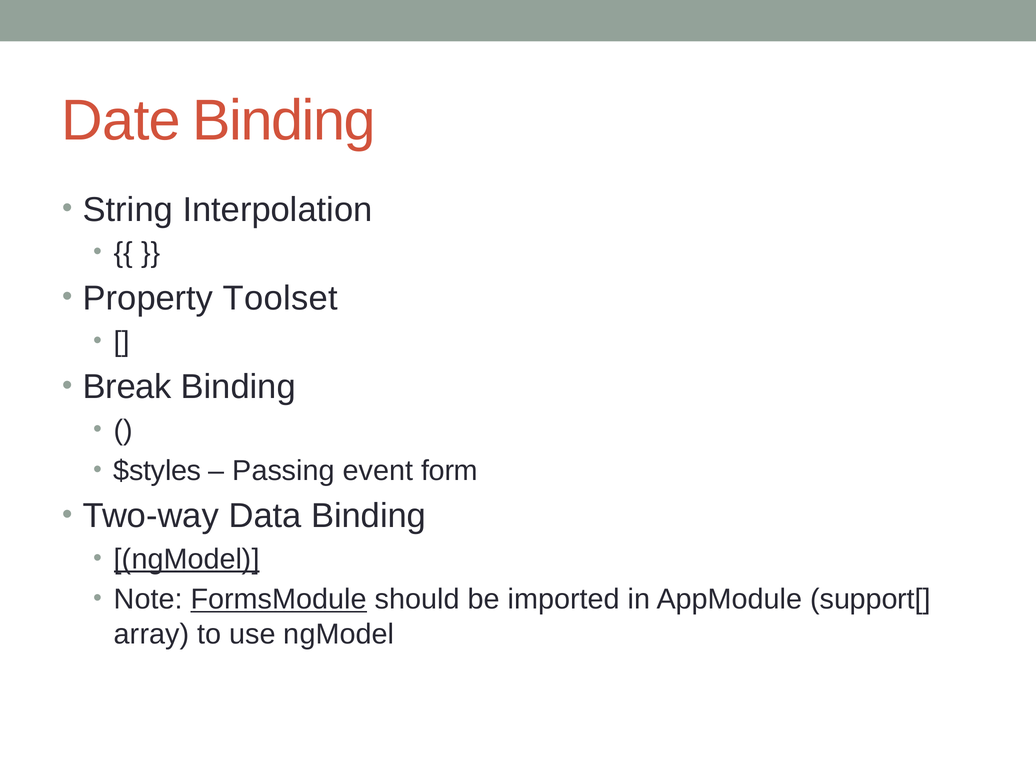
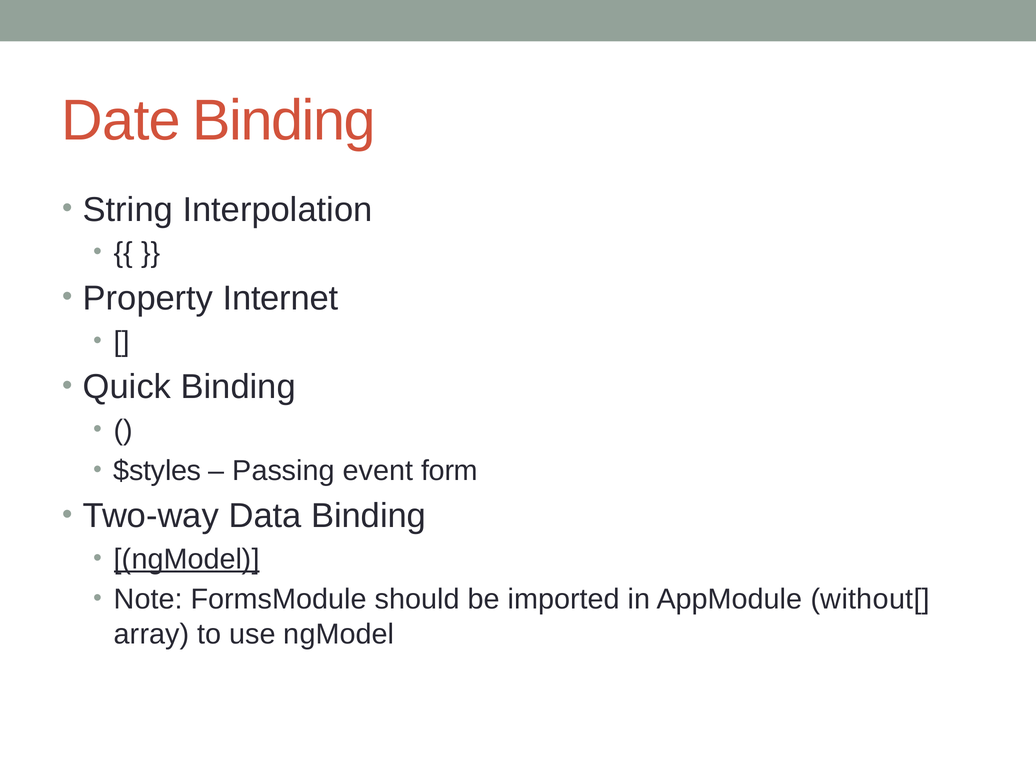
Toolset: Toolset -> Internet (281, 298)
Break: Break -> Quick (127, 387)
FormsModule underline: present -> none (279, 599)
support[: support[ -> without[ (870, 599)
